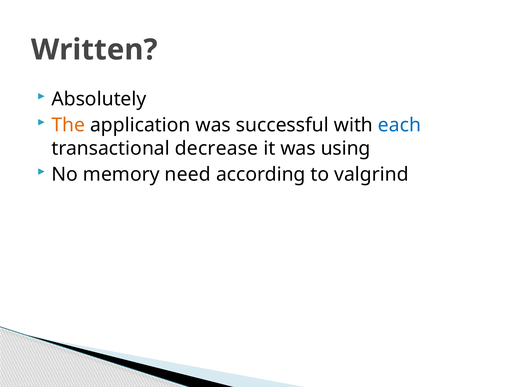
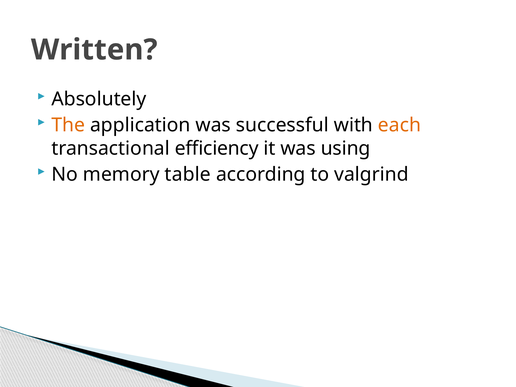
each colour: blue -> orange (399, 125)
decrease: decrease -> efficiency (217, 148)
need: need -> table (188, 175)
